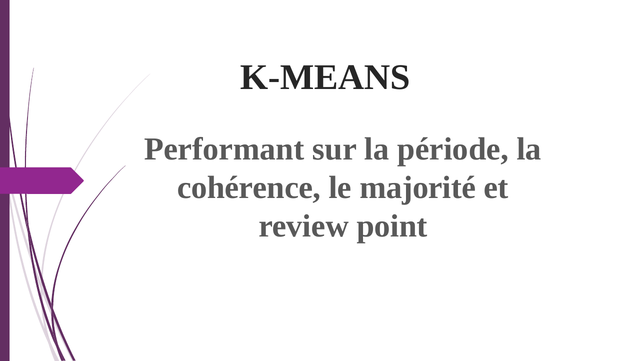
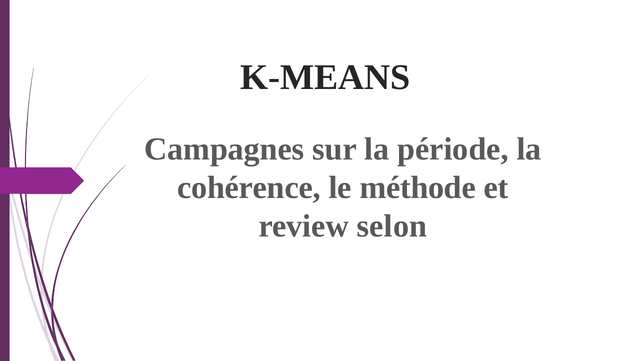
Performant: Performant -> Campagnes (224, 149)
majorité: majorité -> méthode (418, 188)
point: point -> selon (392, 226)
